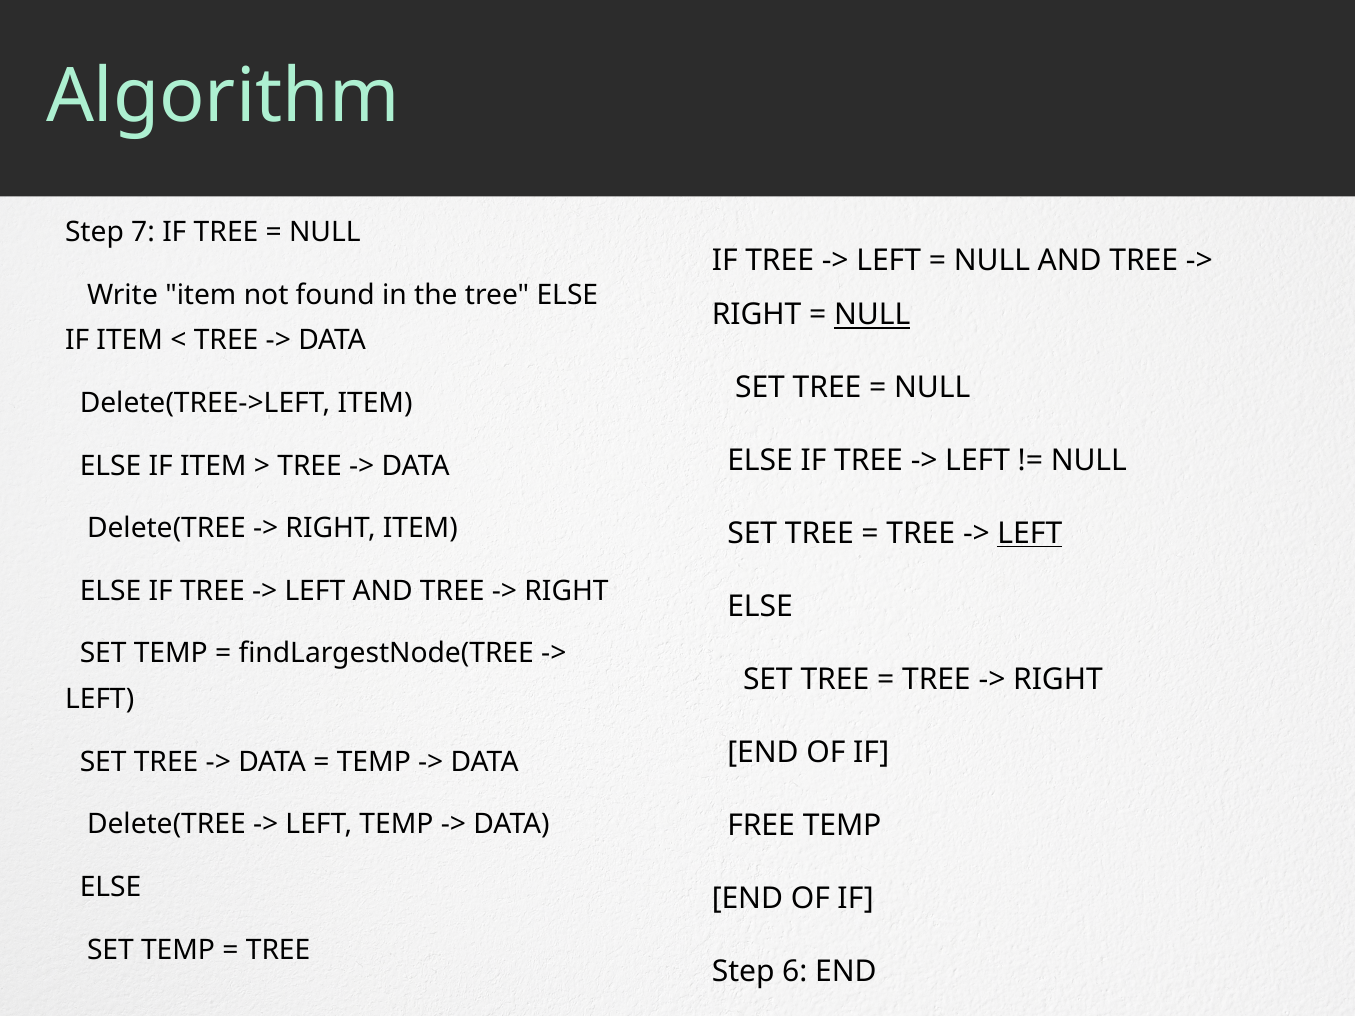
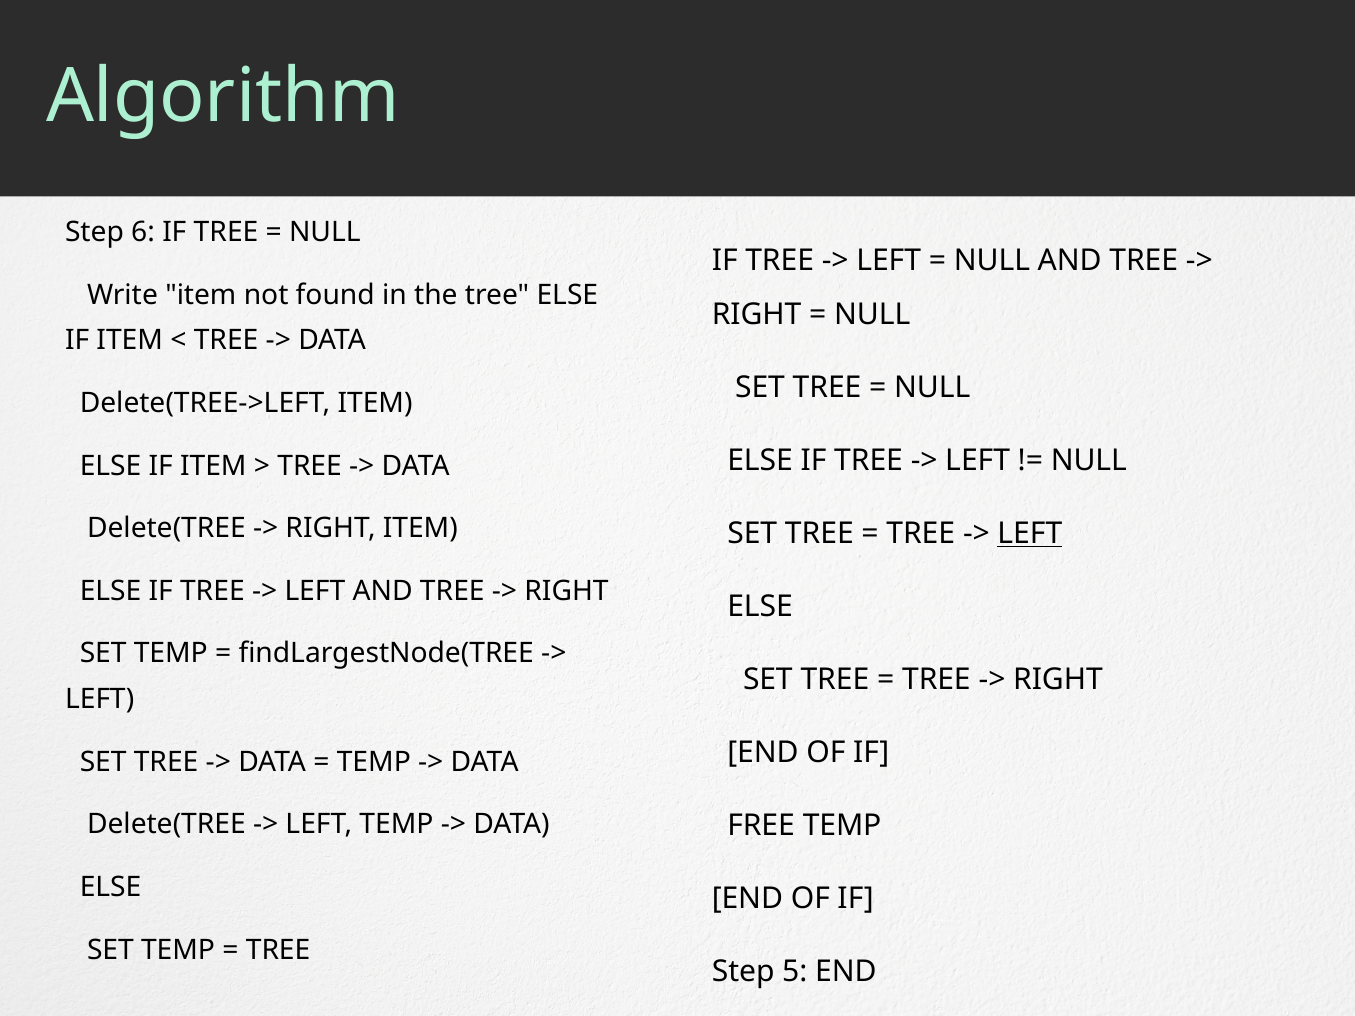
7: 7 -> 6 (143, 232)
NULL underline: present -> none (872, 315)
6: 6 -> 5 (795, 972)
